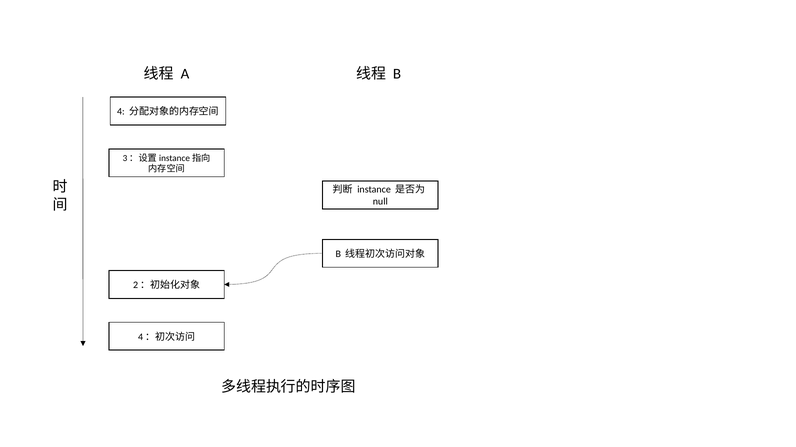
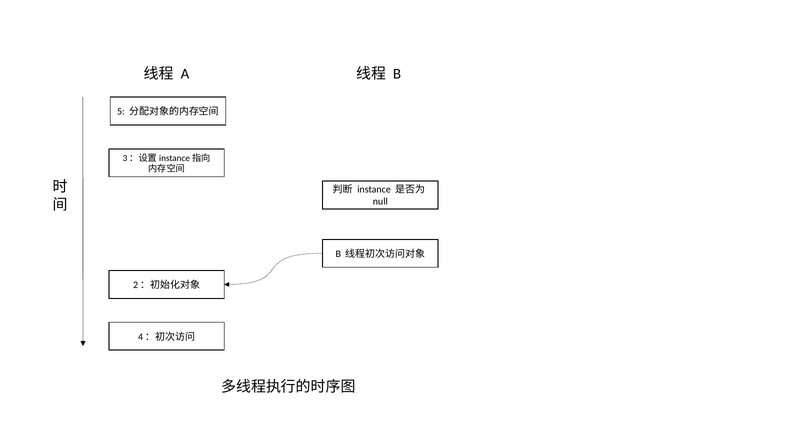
4: 4 -> 5 (121, 112)
